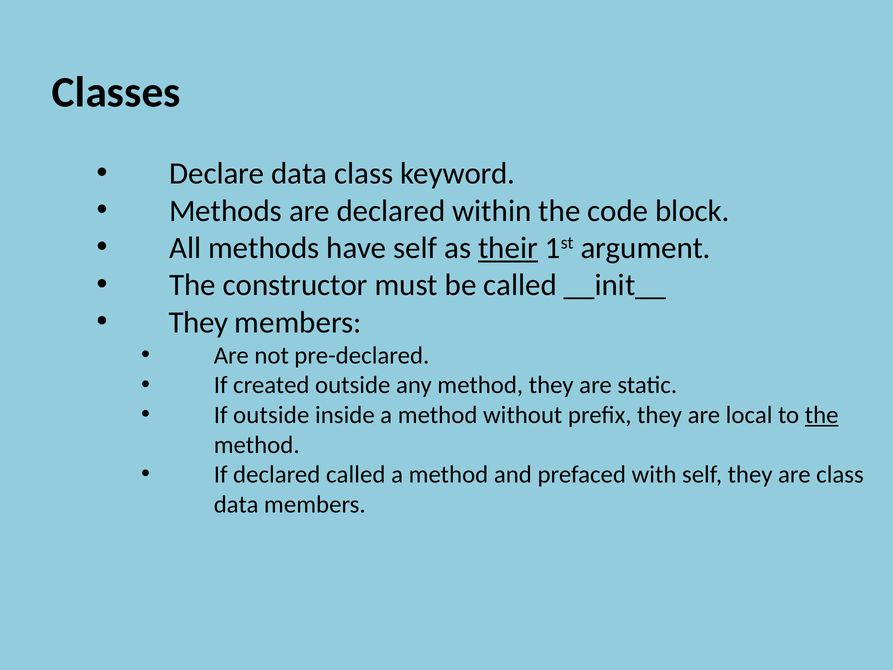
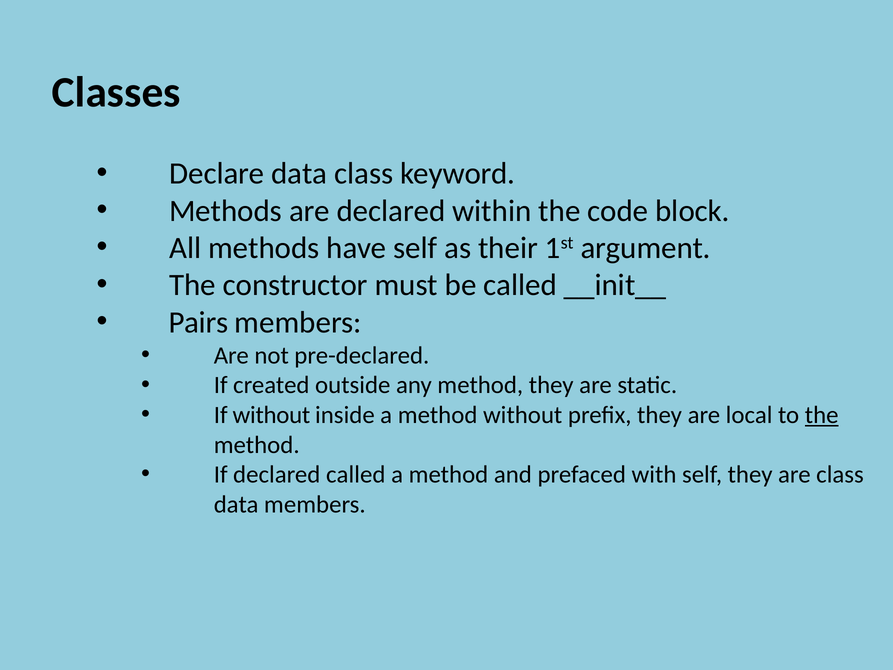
their underline: present -> none (508, 248)
They: They -> Pairs (198, 322)
If outside: outside -> without (271, 415)
